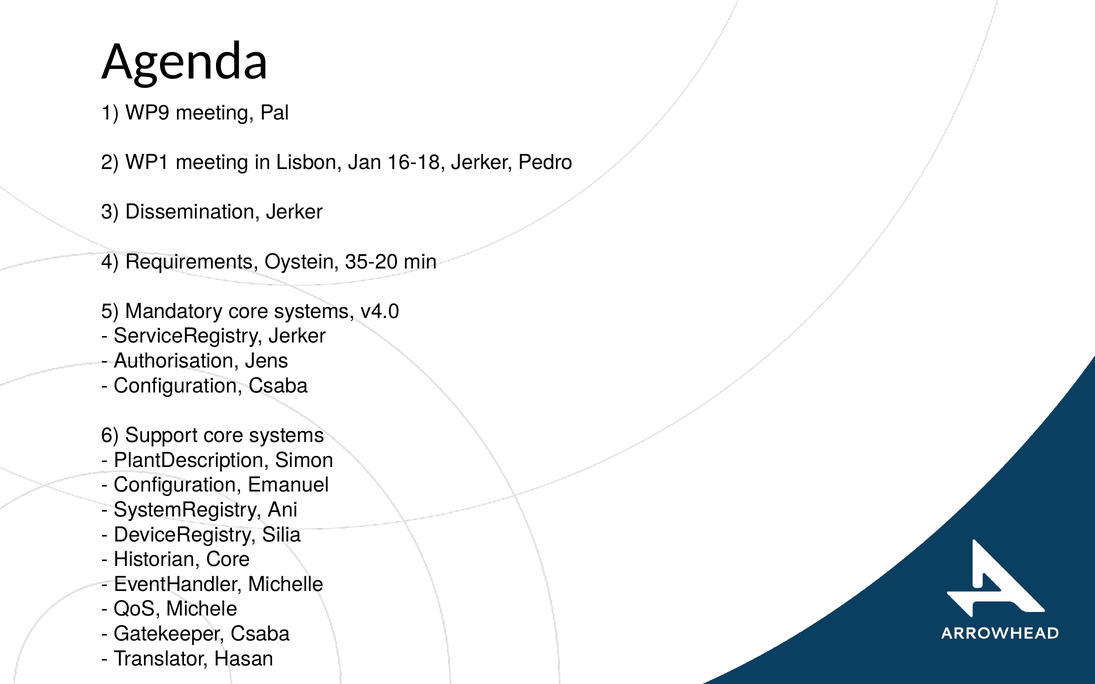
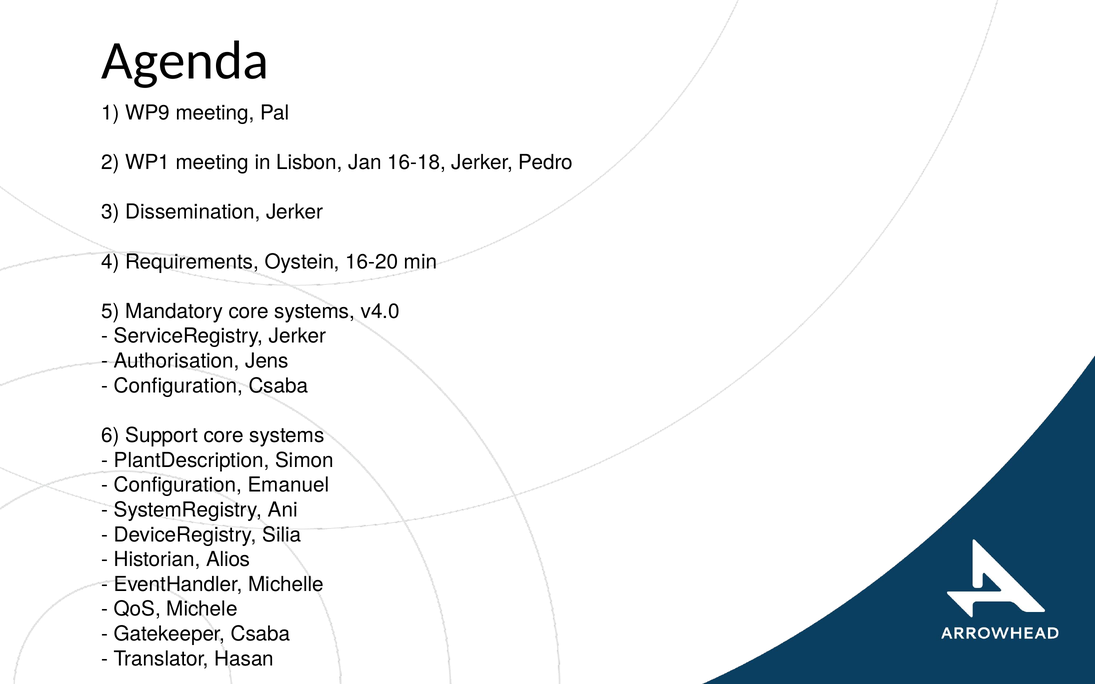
35-20: 35-20 -> 16-20 (372, 262)
Historian Core: Core -> Alios (228, 560)
